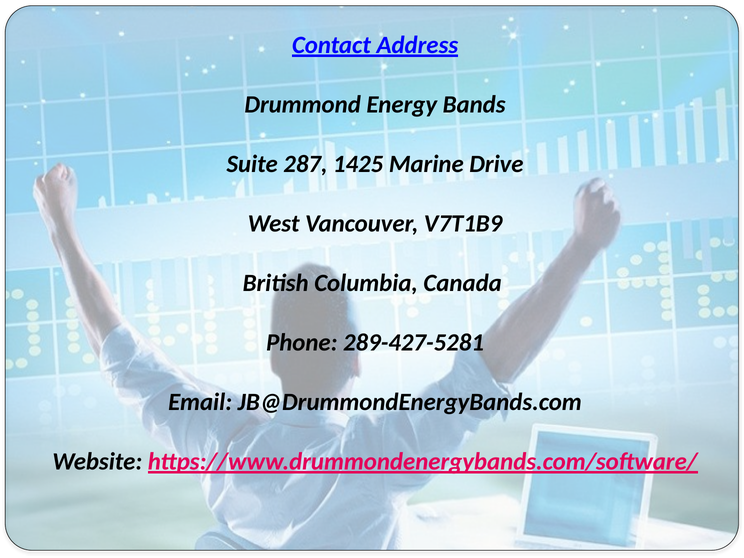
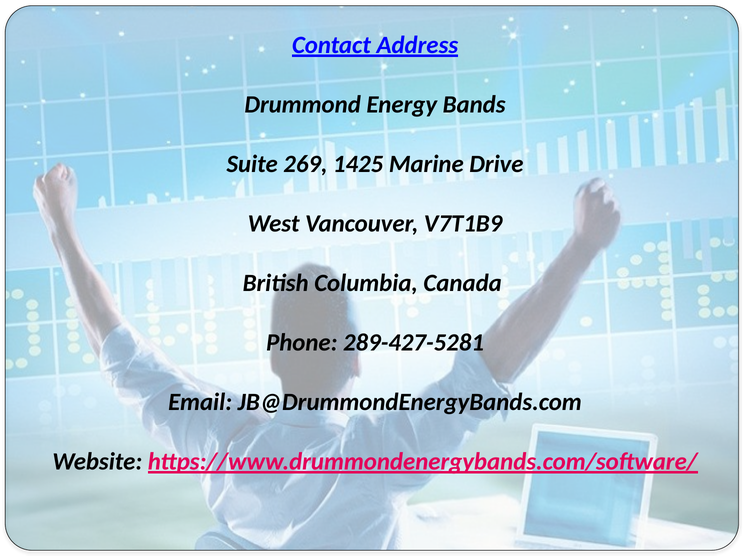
287: 287 -> 269 (305, 164)
